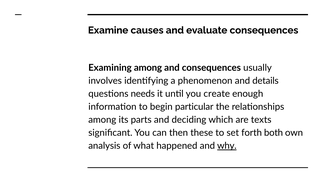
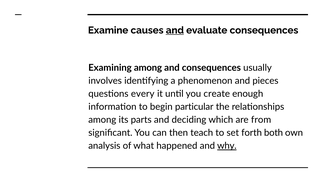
and underline: none -> present (175, 30)
details: details -> pieces (265, 81)
needs: needs -> every (143, 94)
texts: texts -> from (261, 120)
these: these -> teach (202, 133)
